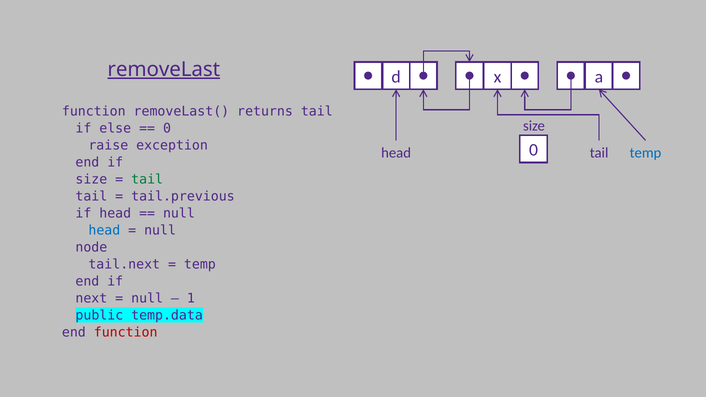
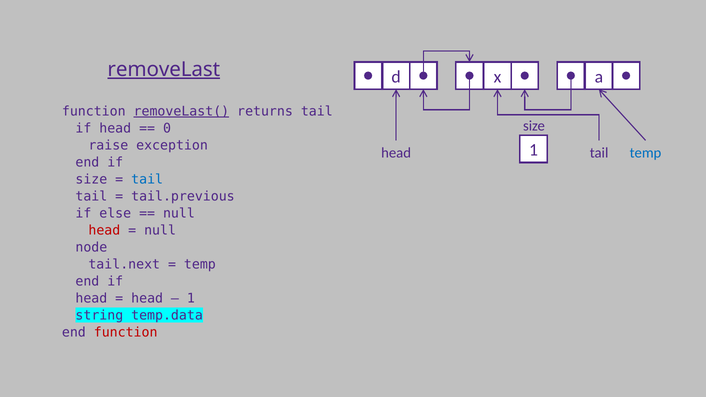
removeLast( underline: none -> present (181, 111)
else: else -> head (115, 128)
head 0: 0 -> 1 (533, 150)
tail colour: green -> blue (147, 179)
if head: head -> else (115, 213)
head colour: blue -> red (104, 230)
next: next -> head (91, 298)
null: null -> head (147, 298)
public: public -> string (99, 315)
